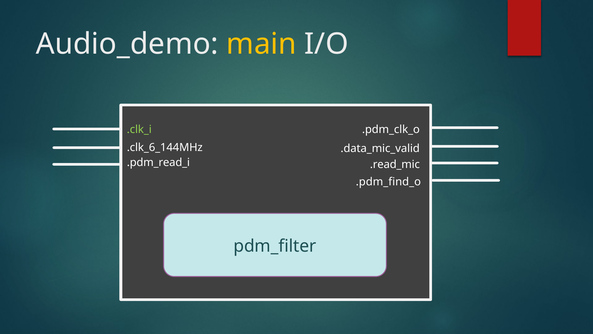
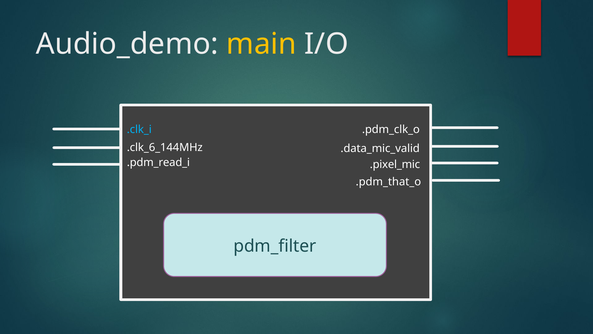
.clk_i colour: light green -> light blue (139, 129)
.read_mic: .read_mic -> .pixel_mic (395, 164)
.pdm_find_o: .pdm_find_o -> .pdm_that_o (388, 182)
